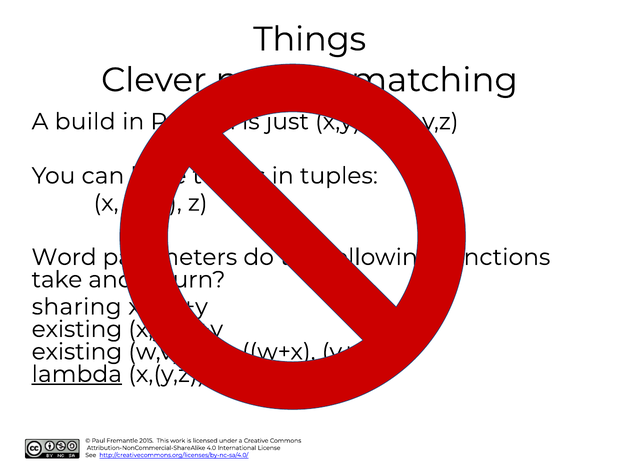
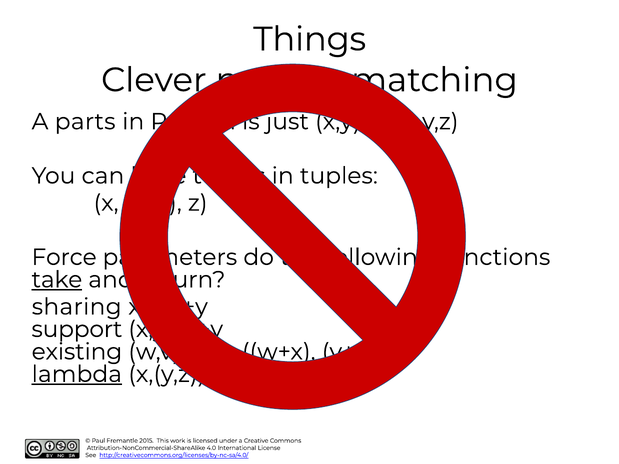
build: build -> parts (85, 122)
Word: Word -> Force (64, 257)
take underline: none -> present (57, 280)
existing: existing -> support (77, 329)
